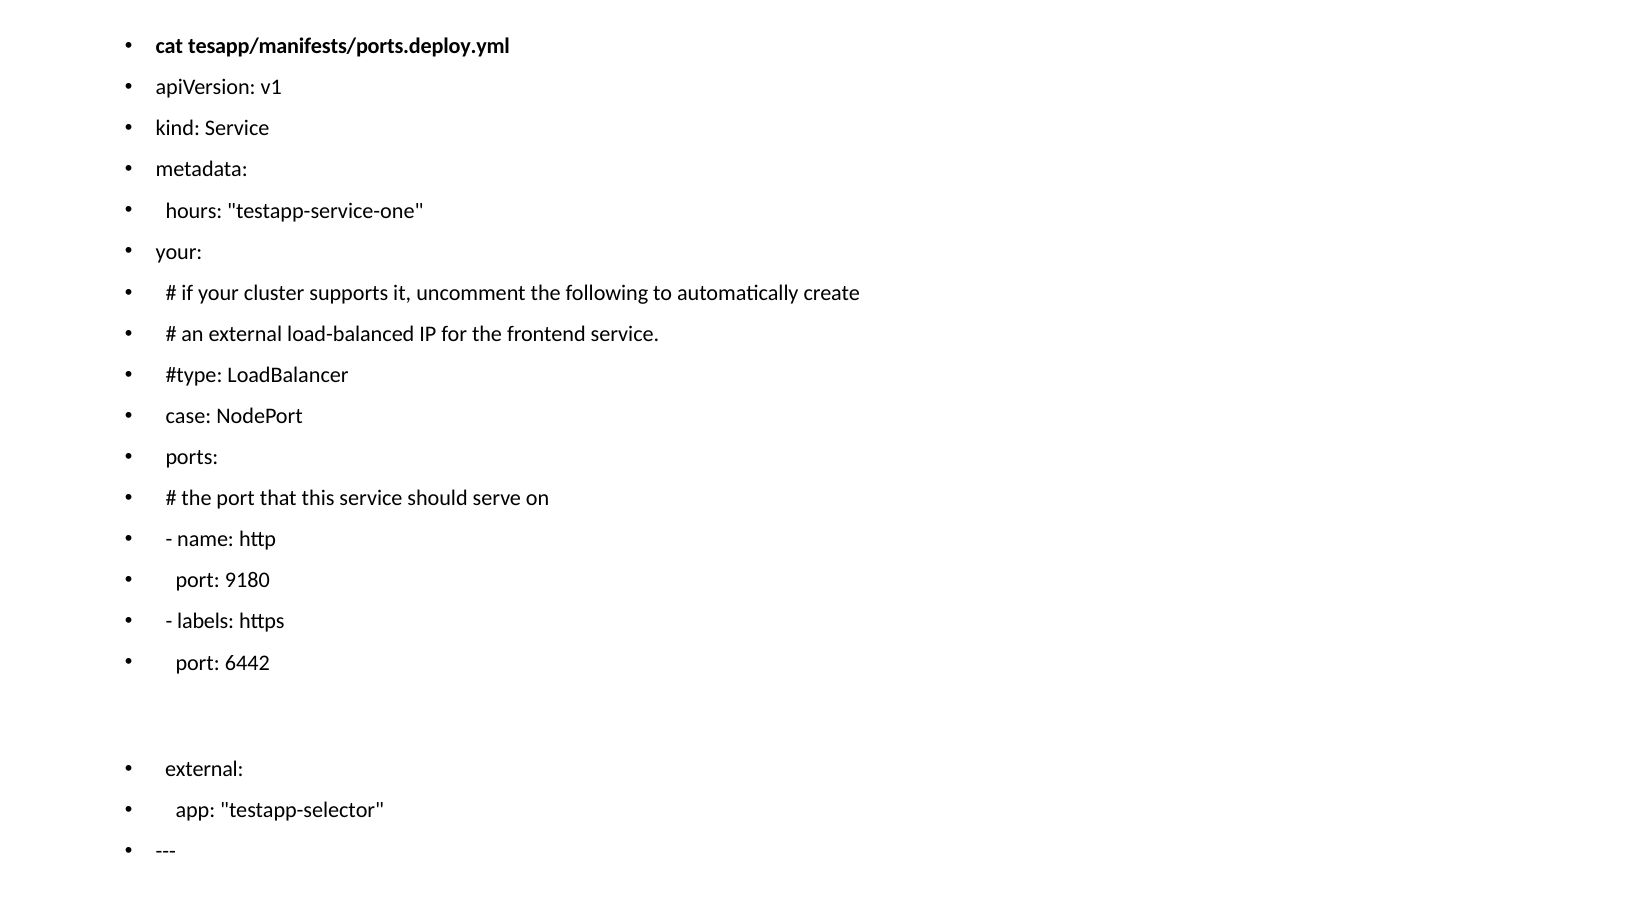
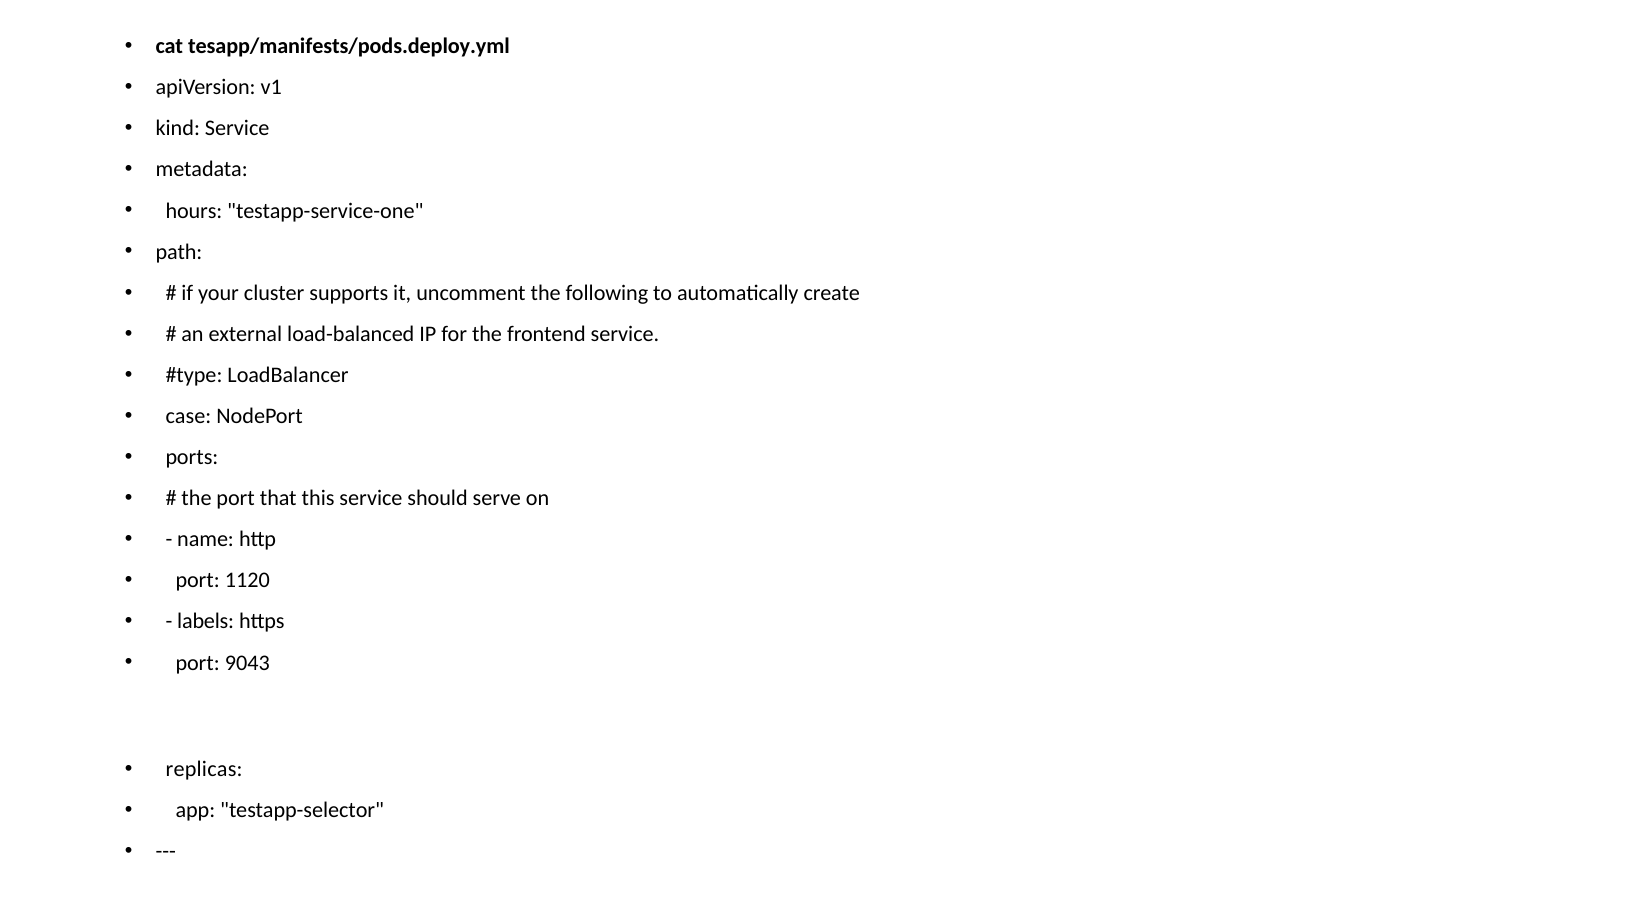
tesapp/manifests/ports.deploy.yml: tesapp/manifests/ports.deploy.yml -> tesapp/manifests/pods.deploy.yml (349, 46)
your: your -> path (179, 252)
9180: 9180 -> 1120 (247, 581)
6442: 6442 -> 9043 (247, 663)
external: external -> replicas (204, 769)
